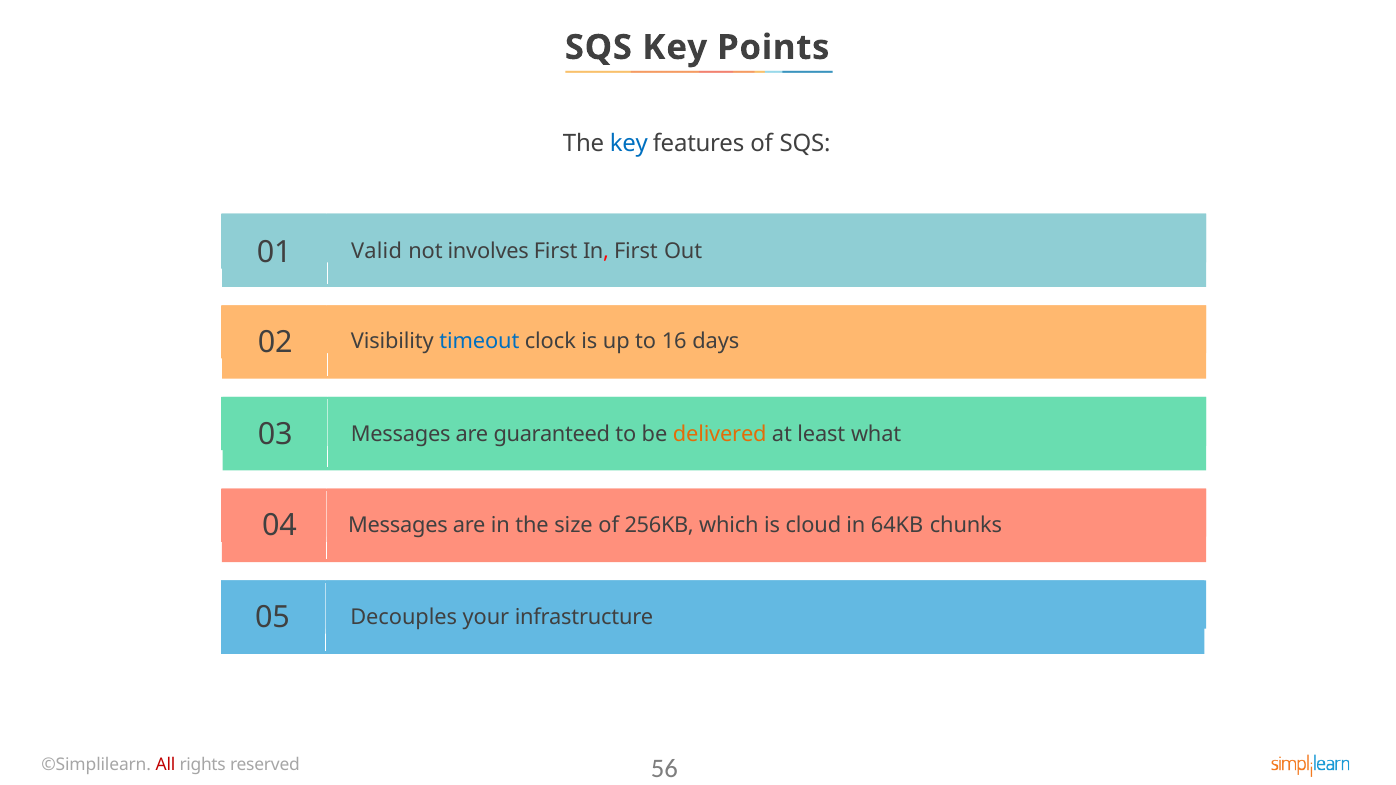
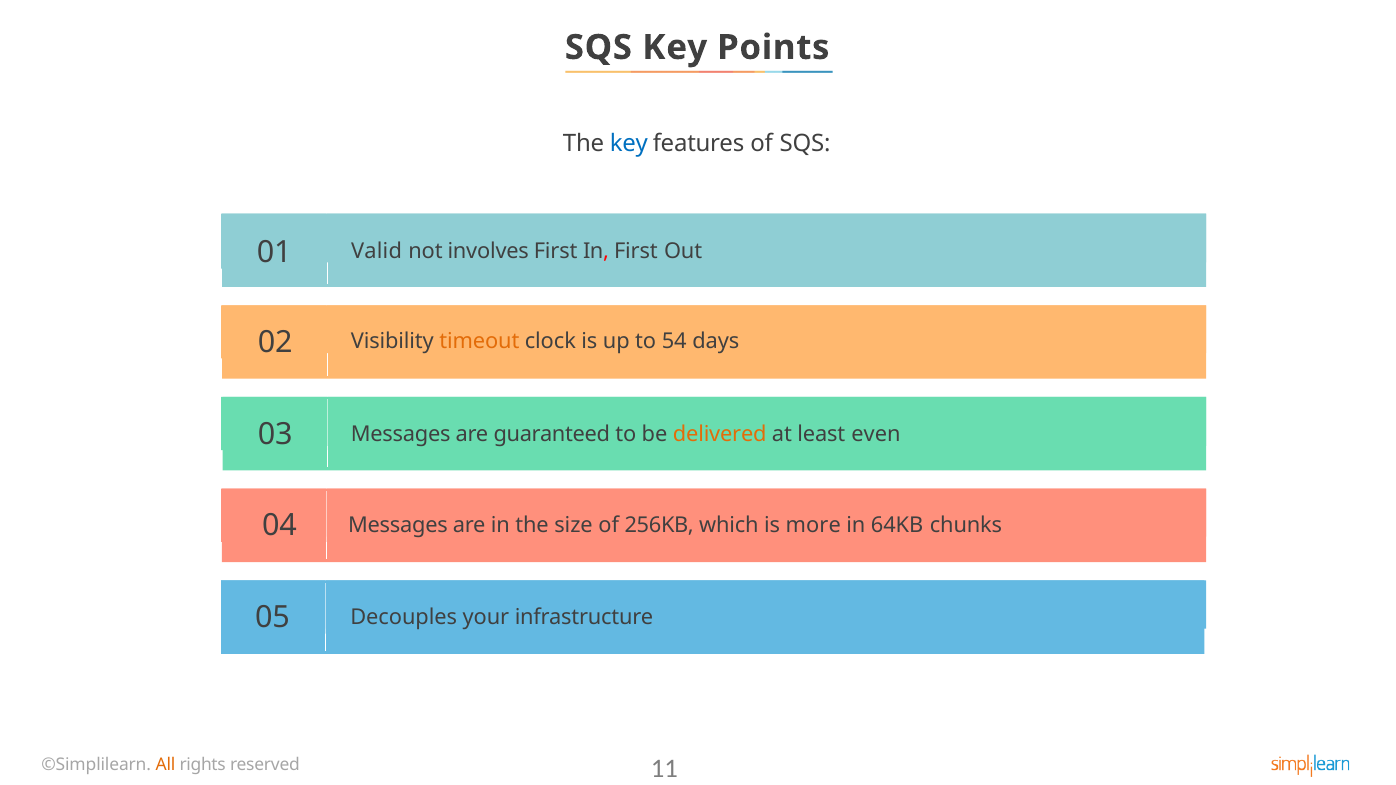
timeout colour: blue -> orange (479, 342)
16: 16 -> 54 (674, 342)
what: what -> even (876, 434)
cloud: cloud -> more (813, 525)
All colour: red -> orange (165, 765)
56: 56 -> 11 (664, 769)
